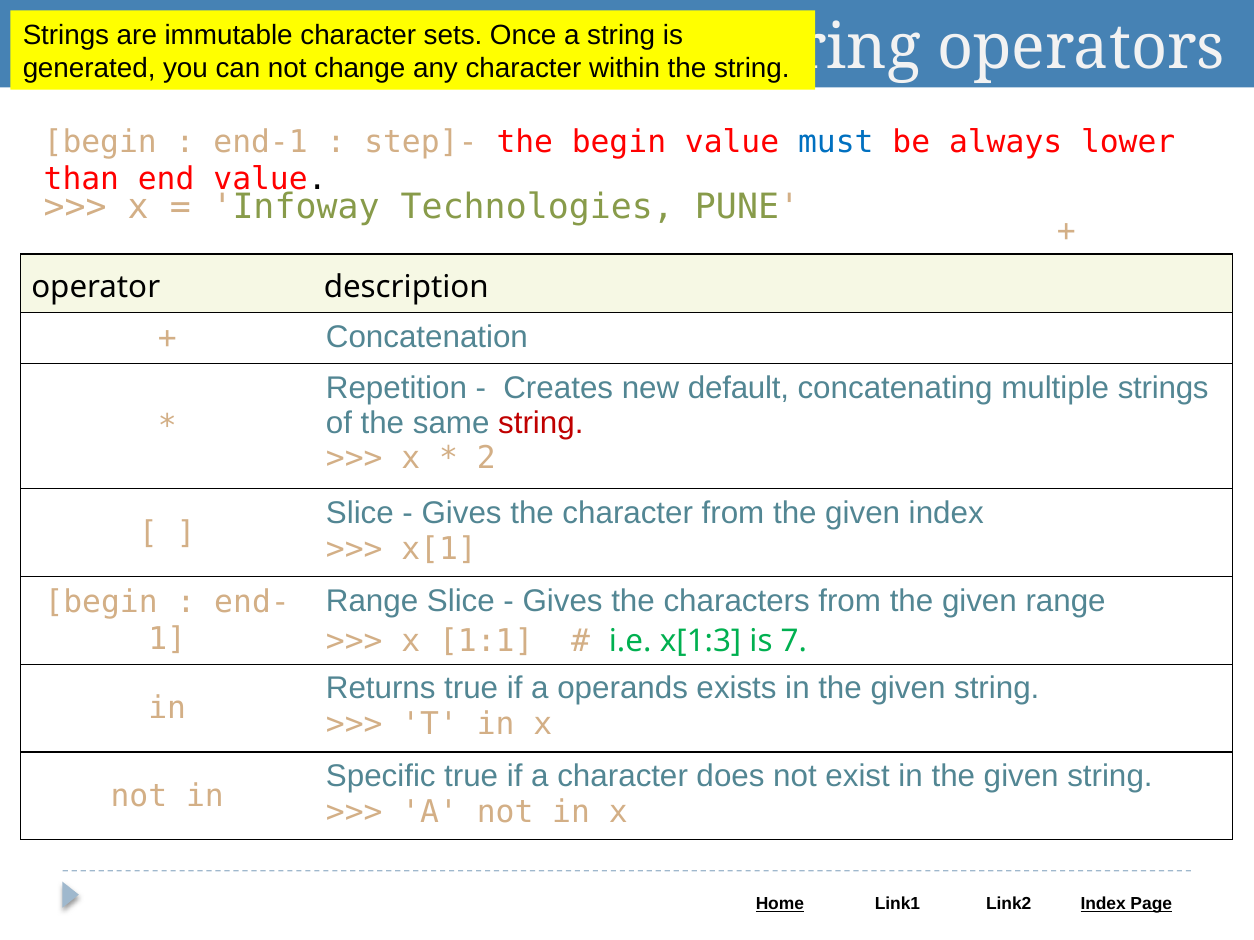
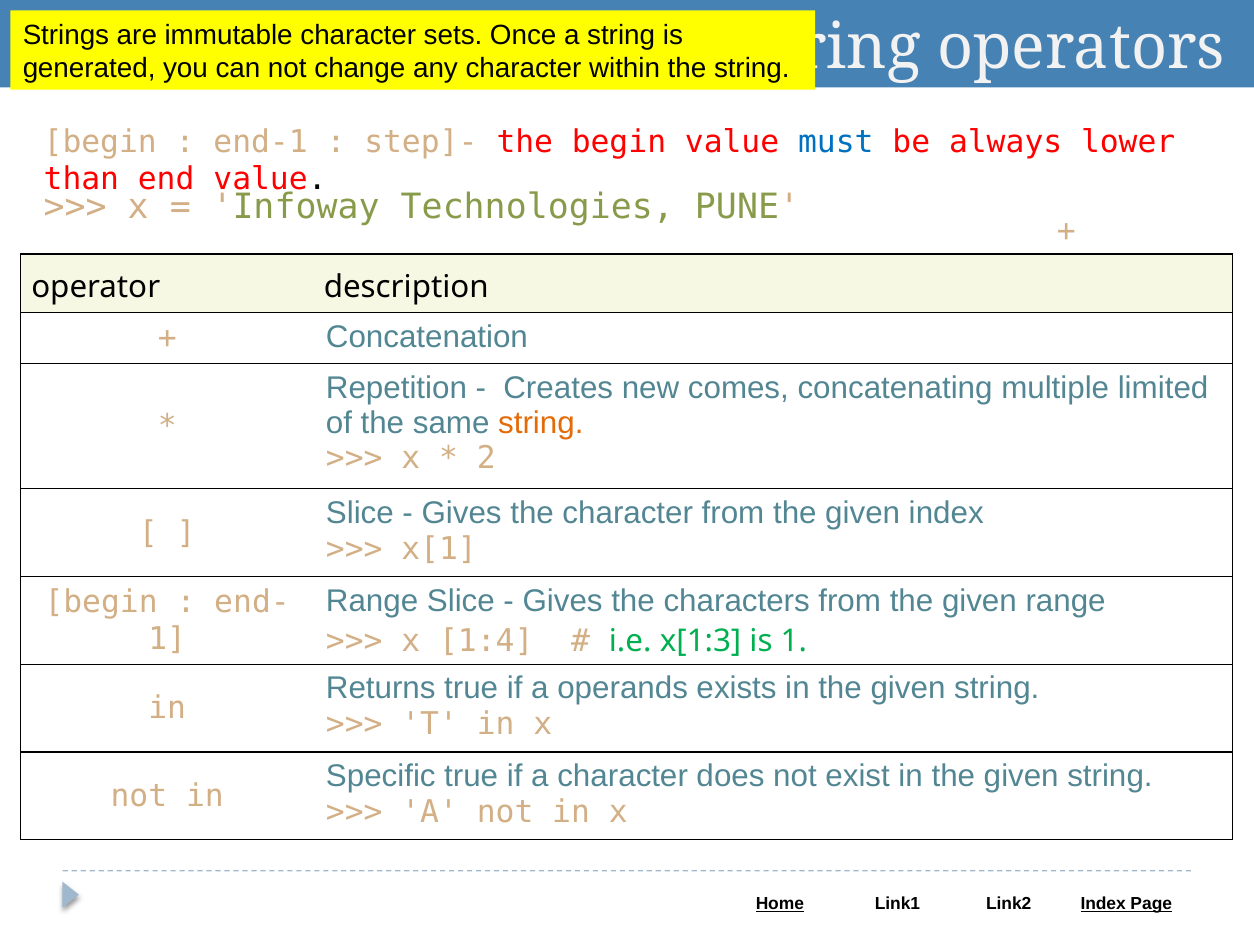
default: default -> comes (738, 388)
multiple strings: strings -> limited (1163, 388)
string colour: red -> orange (541, 423)
1:1: 1:1 -> 1:4 (486, 641)
is 7: 7 -> 1 (794, 641)
